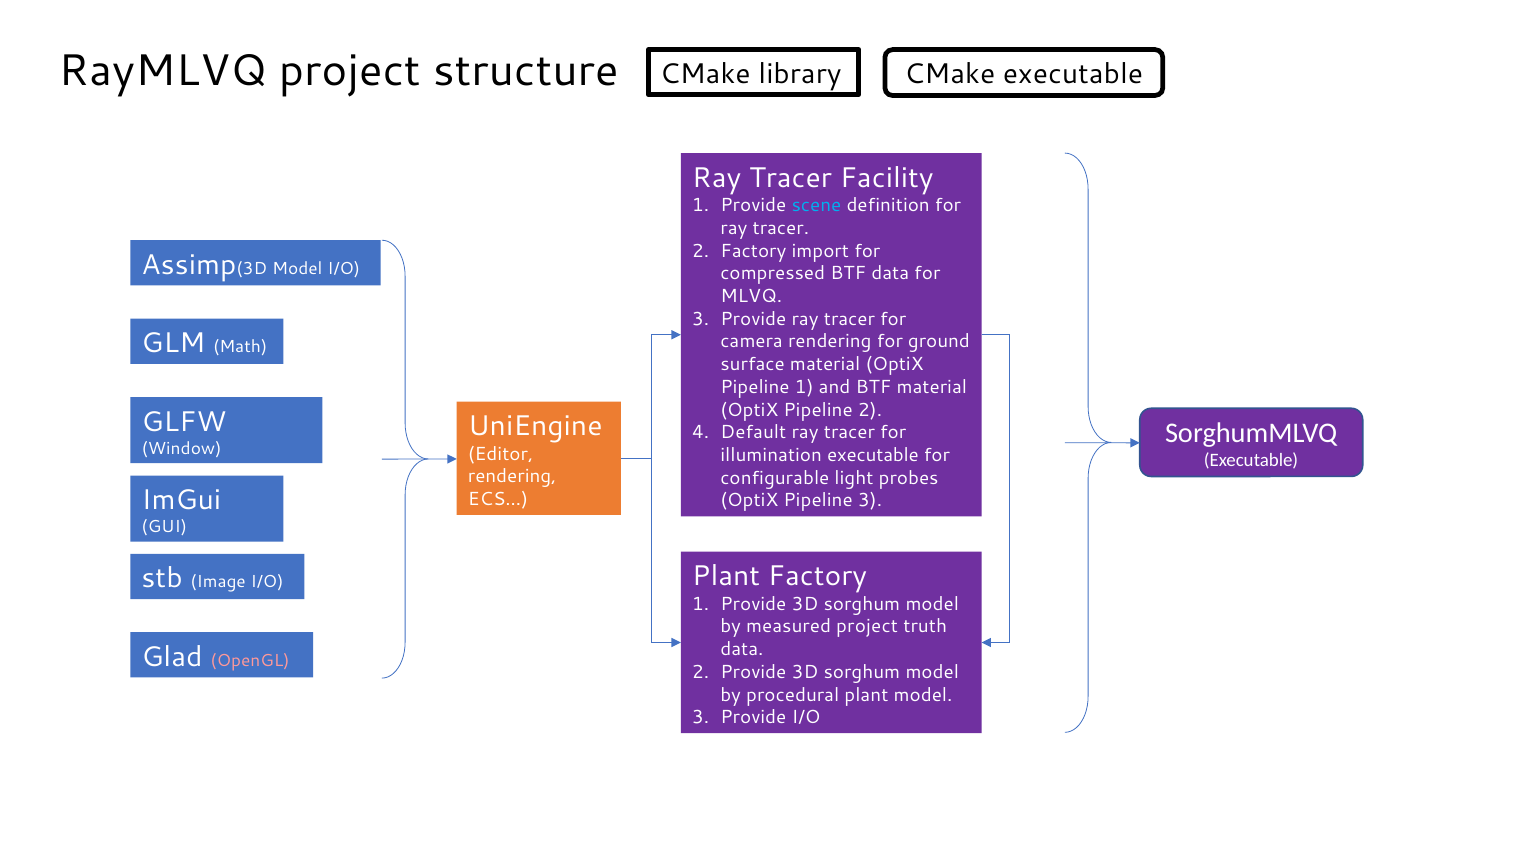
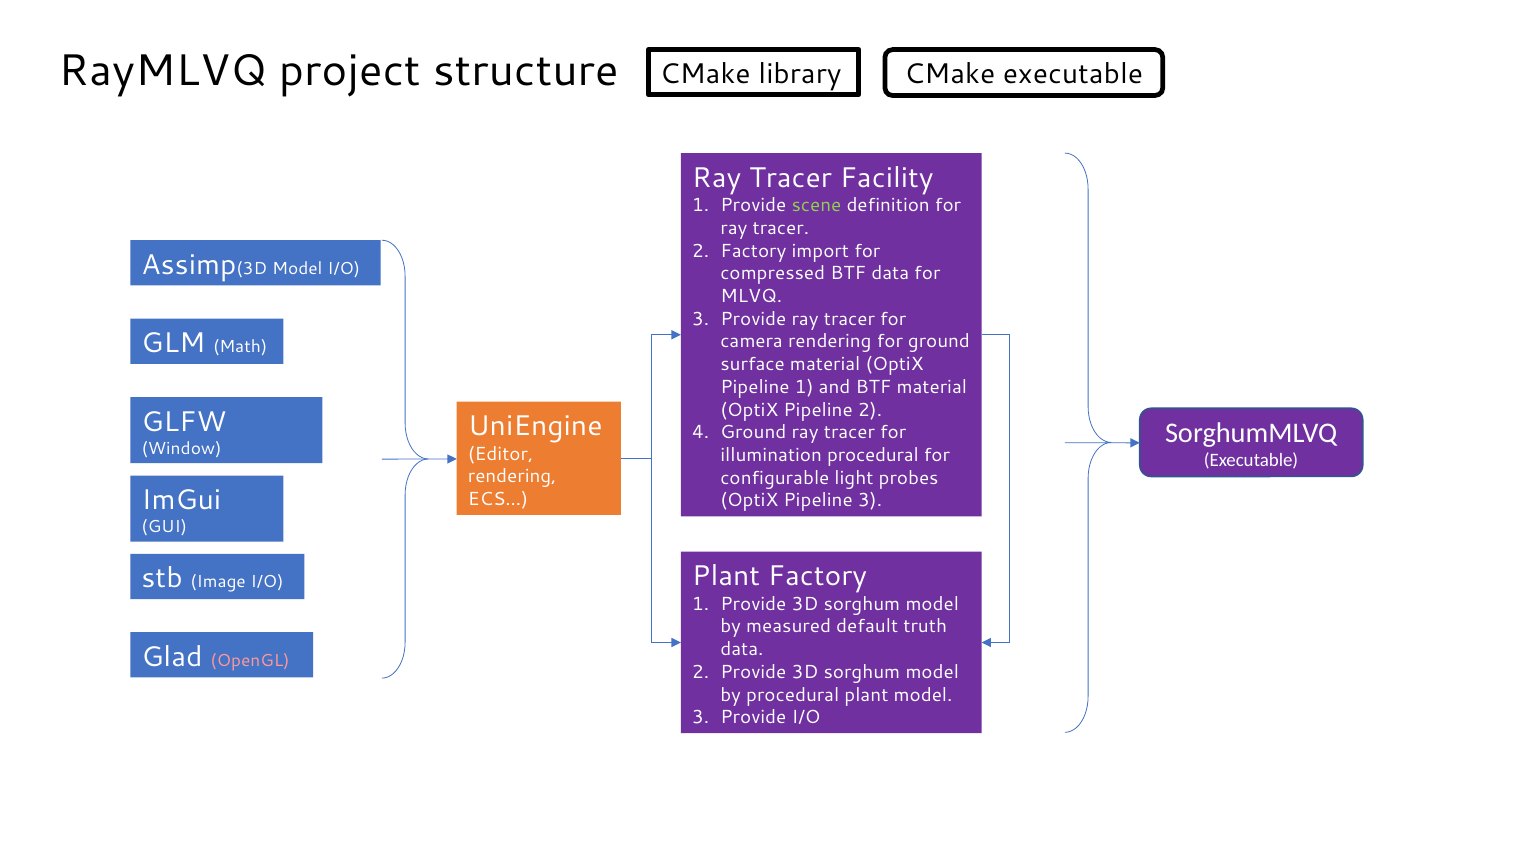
scene colour: light blue -> light green (816, 205)
Default: Default -> Ground (753, 433)
illumination executable: executable -> procedural (873, 455)
measured project: project -> default (867, 627)
